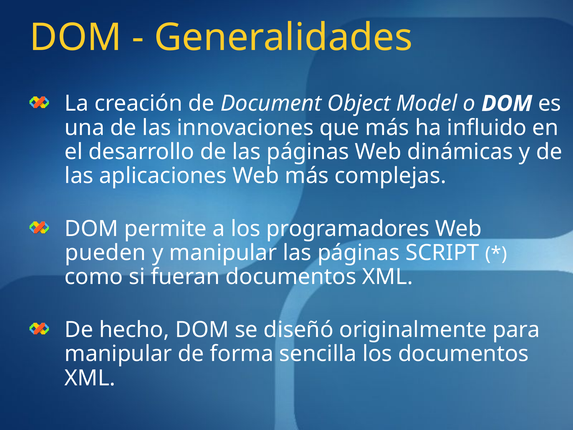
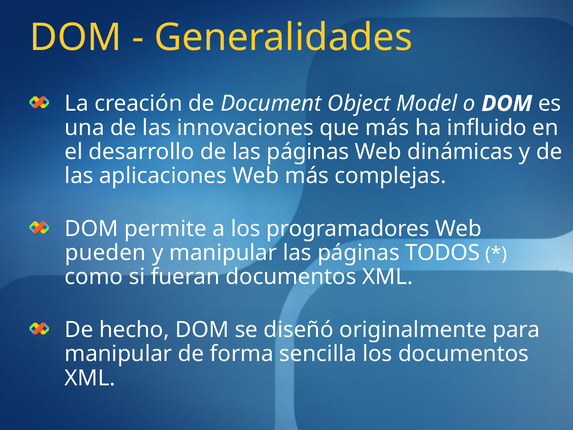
SCRIPT: SCRIPT -> TODOS (443, 253)
